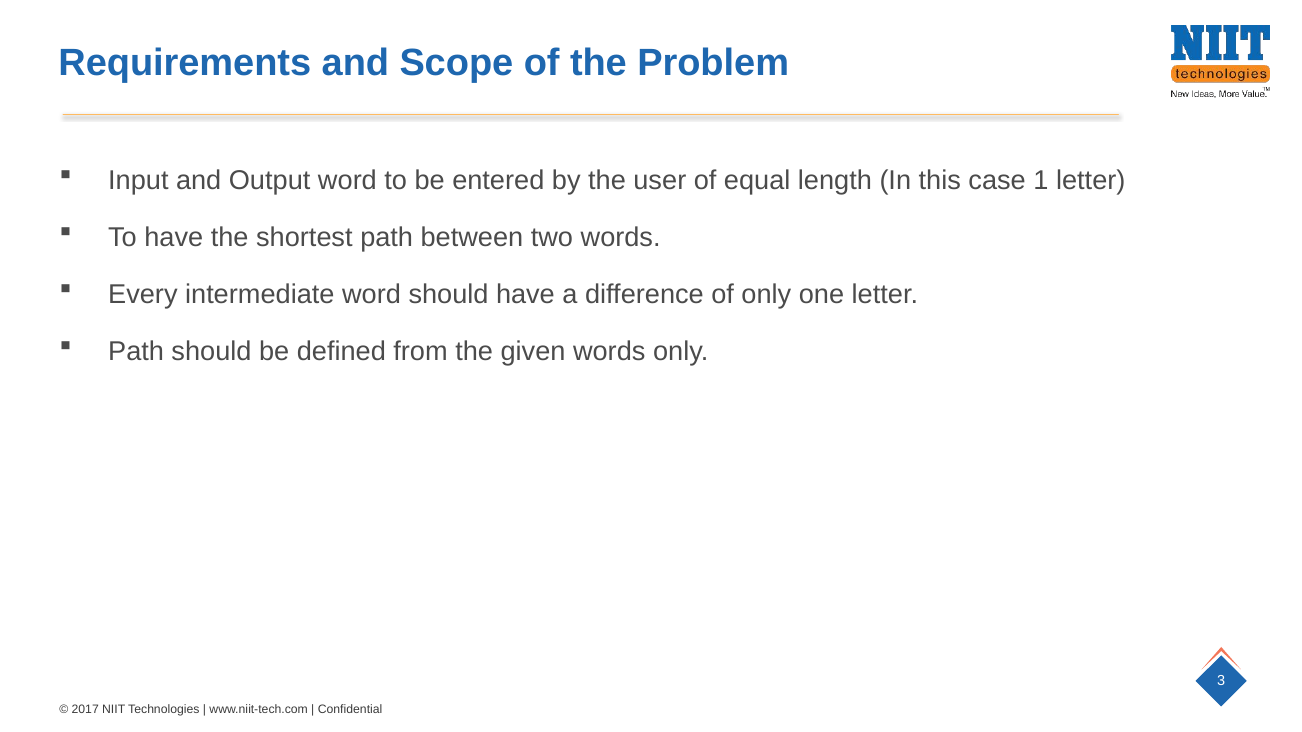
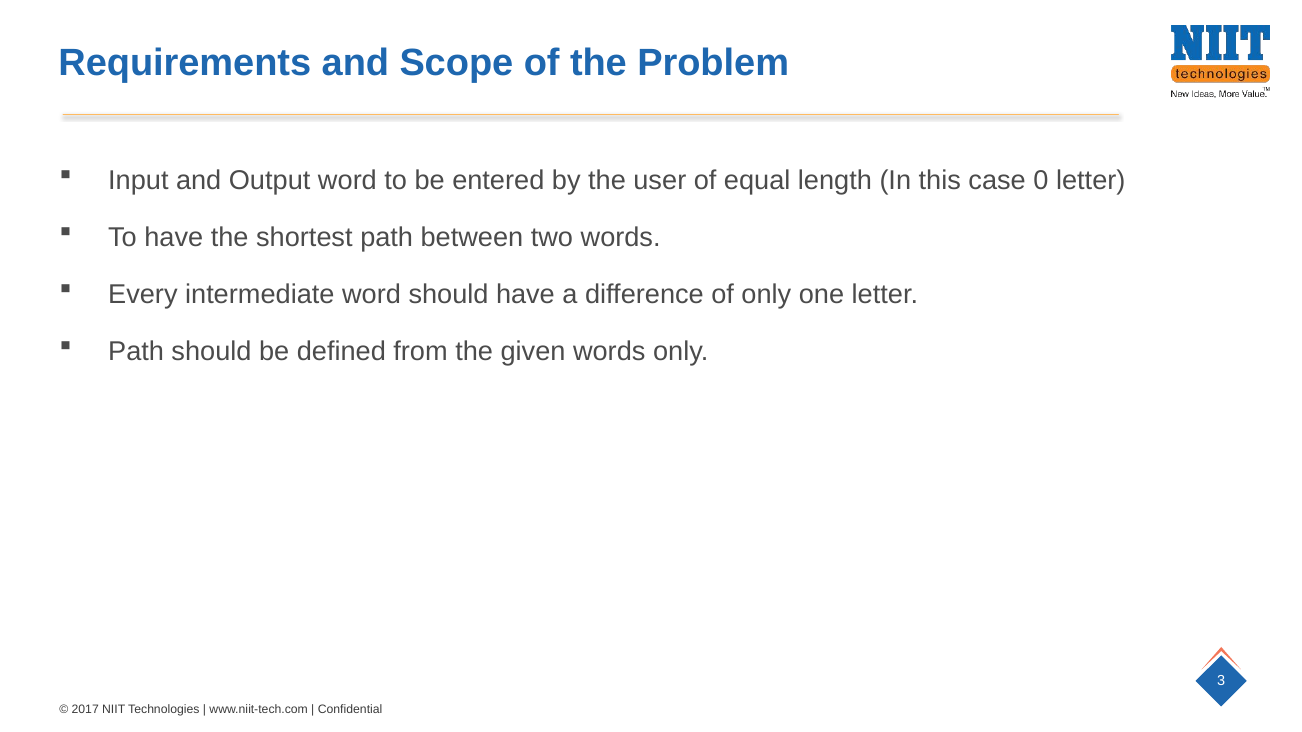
1: 1 -> 0 (1041, 180)
